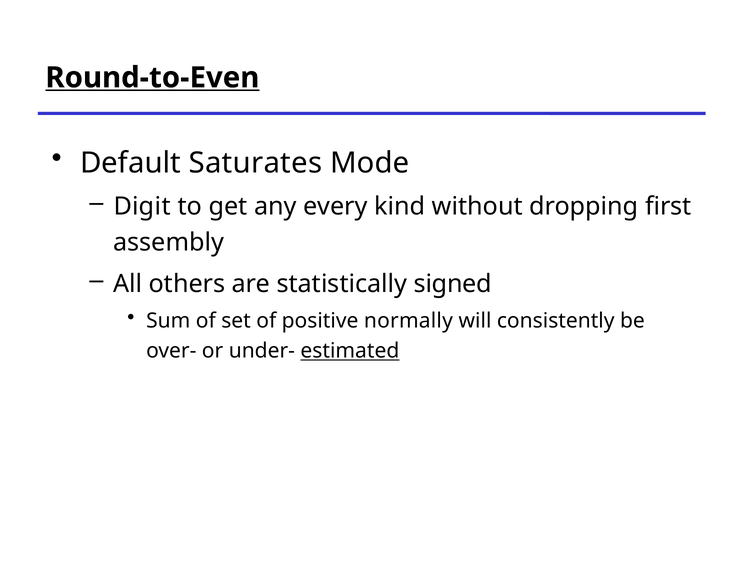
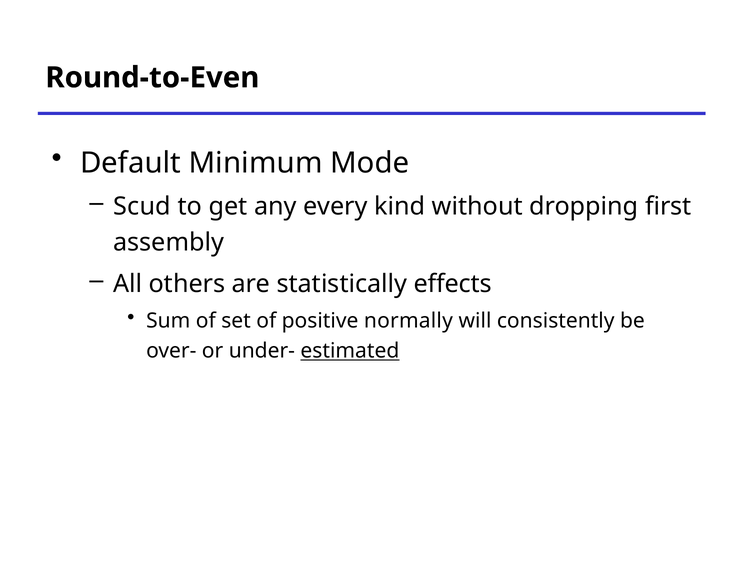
Round-to-Even underline: present -> none (152, 78)
Saturates: Saturates -> Minimum (256, 163)
Digit: Digit -> Scud (142, 206)
signed: signed -> effects (453, 284)
